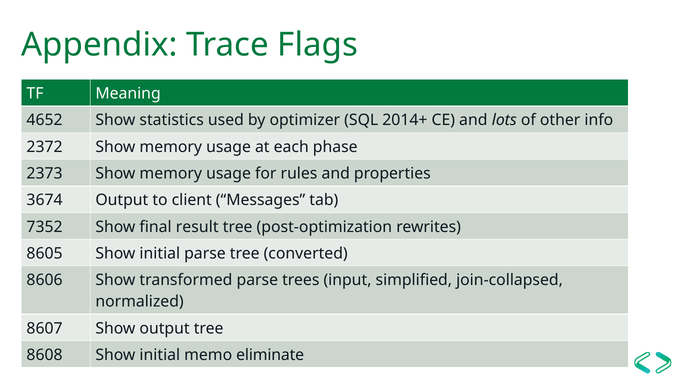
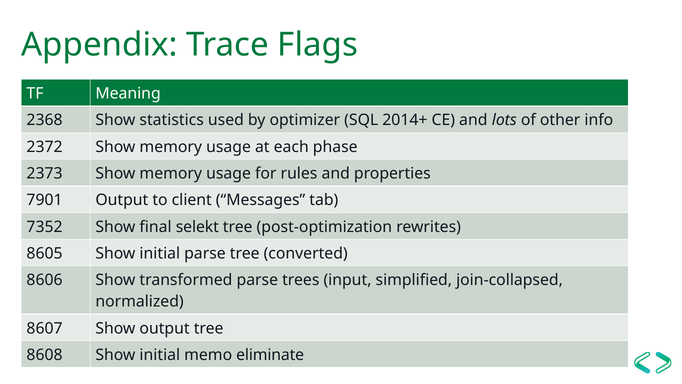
4652: 4652 -> 2368 (45, 120)
3674: 3674 -> 7901 (45, 200)
result: result -> selekt (197, 227)
